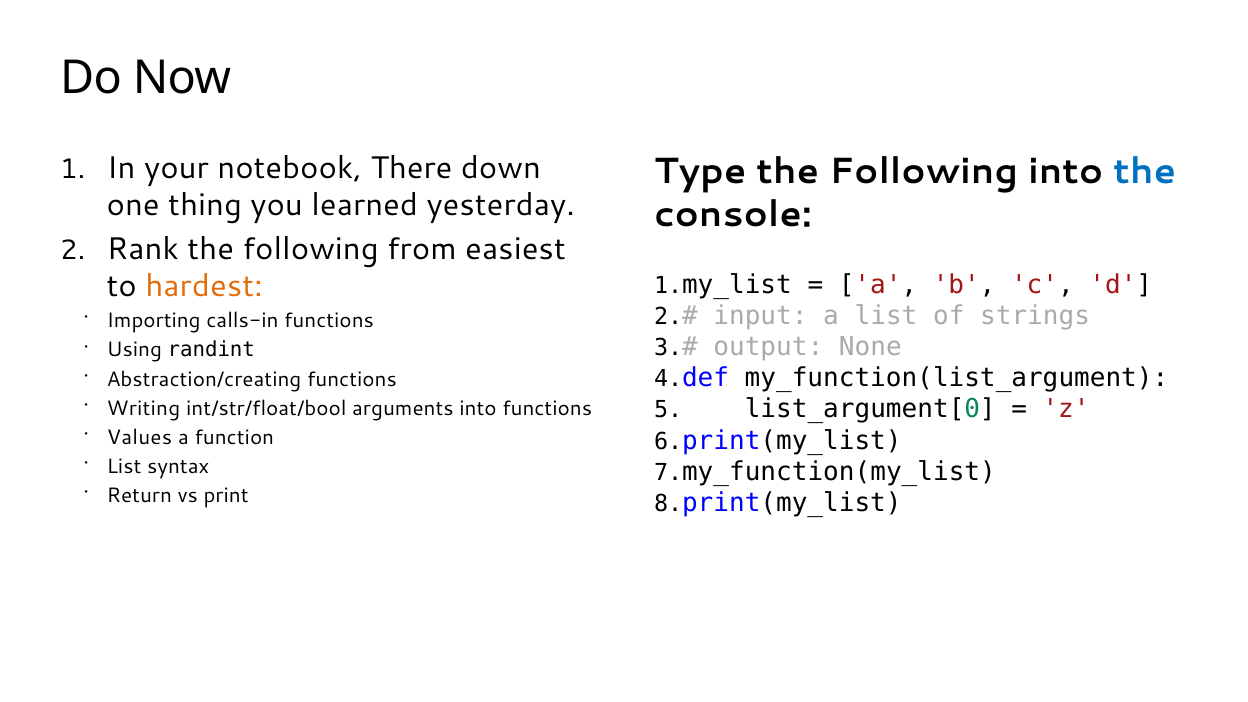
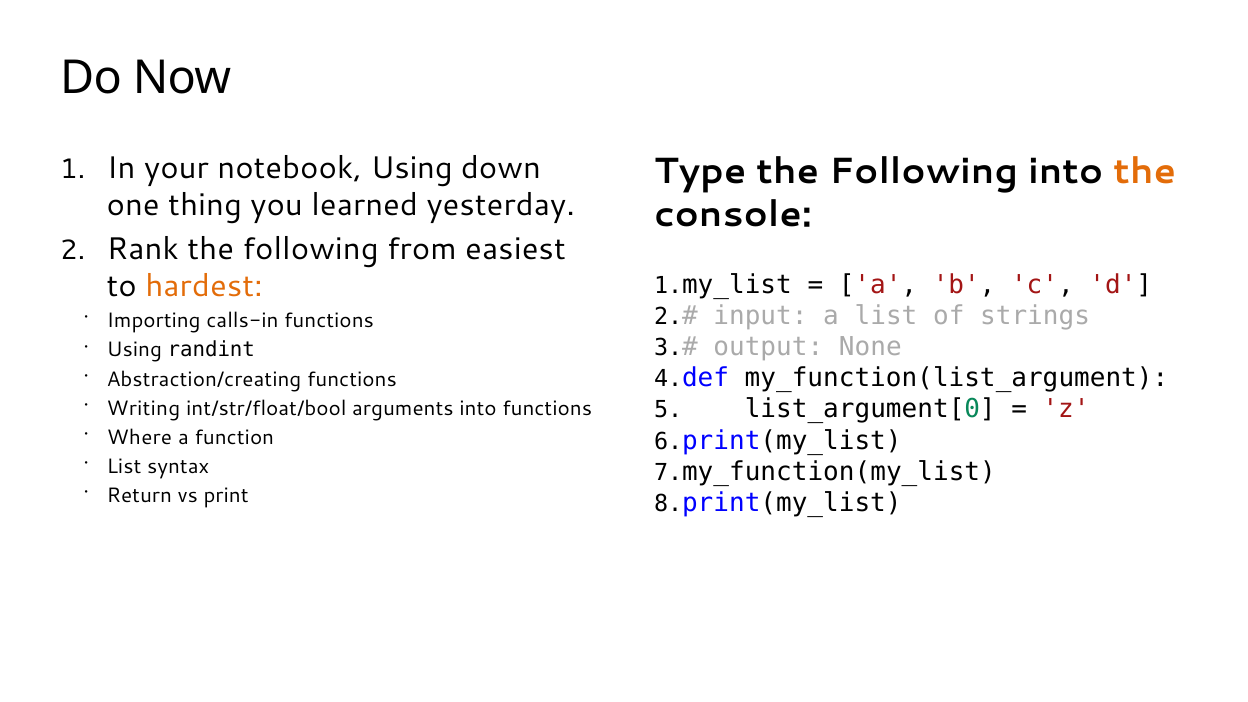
the colour: blue -> orange (1145, 171)
notebook There: There -> Using (412, 168)
Values: Values -> Where (139, 437)
